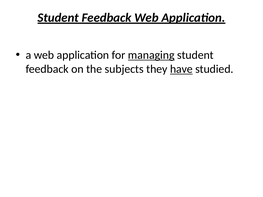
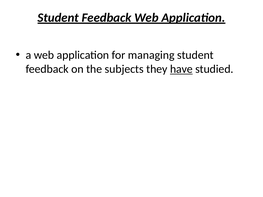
managing underline: present -> none (151, 55)
